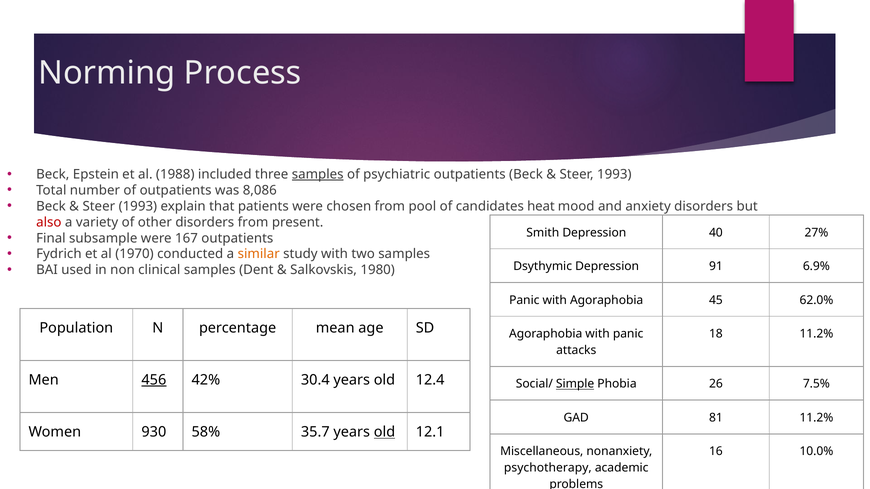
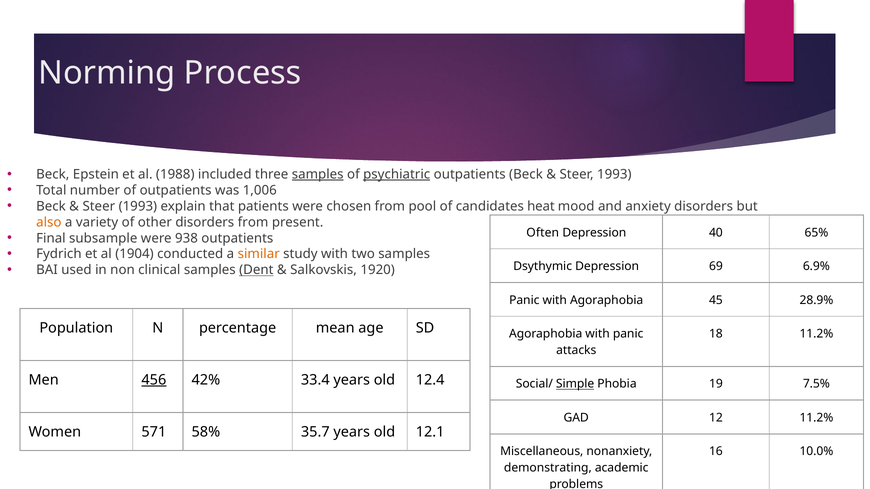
psychiatric underline: none -> present (397, 175)
8,086: 8,086 -> 1,006 (260, 190)
also colour: red -> orange (49, 222)
Smith: Smith -> Often (543, 233)
27%: 27% -> 65% (816, 233)
167: 167 -> 938 (187, 238)
1970: 1970 -> 1904 (134, 254)
91: 91 -> 69 (716, 267)
Dent underline: none -> present (256, 270)
1980: 1980 -> 1920 (378, 270)
62.0%: 62.0% -> 28.9% (816, 300)
30.4: 30.4 -> 33.4 (315, 380)
26: 26 -> 19 (716, 384)
81: 81 -> 12 (716, 418)
930: 930 -> 571 (154, 432)
old underline: present -> none (384, 432)
psychotherapy: psychotherapy -> demonstrating (548, 468)
